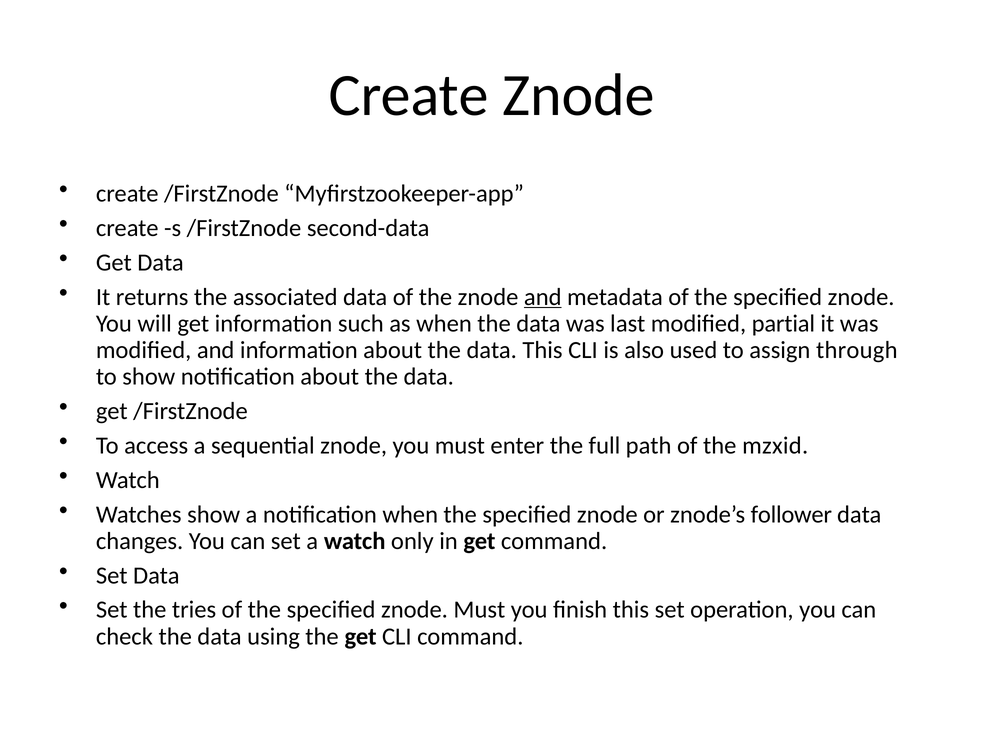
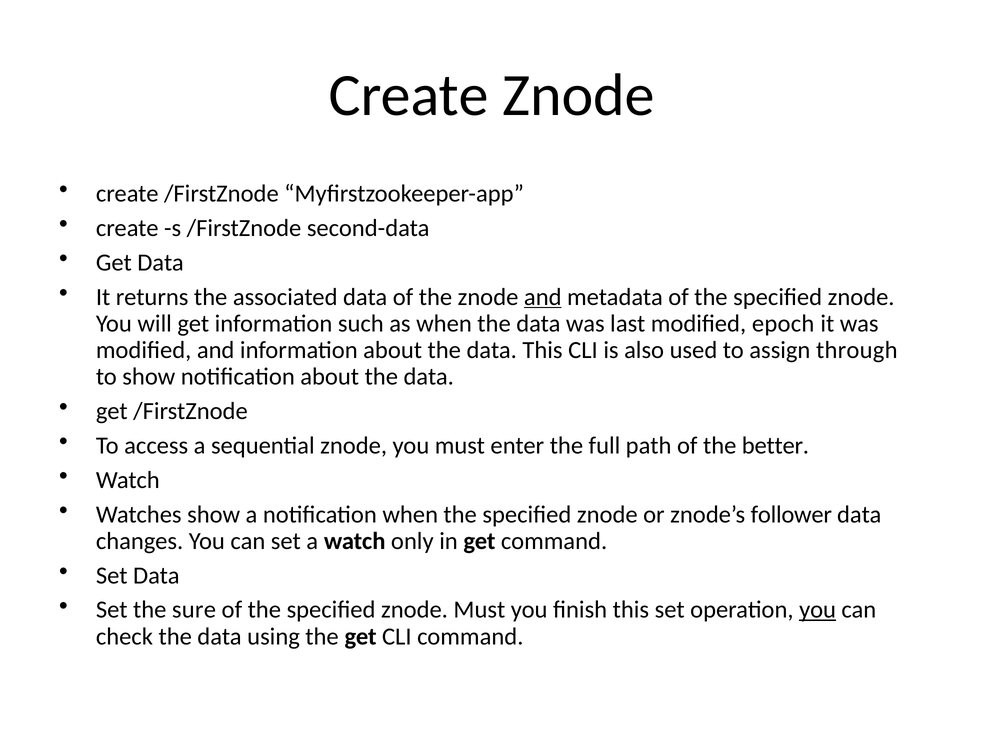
partial: partial -> epoch (783, 323)
mzxid: mzxid -> better (775, 446)
tries: tries -> sure (194, 610)
you underline: none -> present (818, 610)
